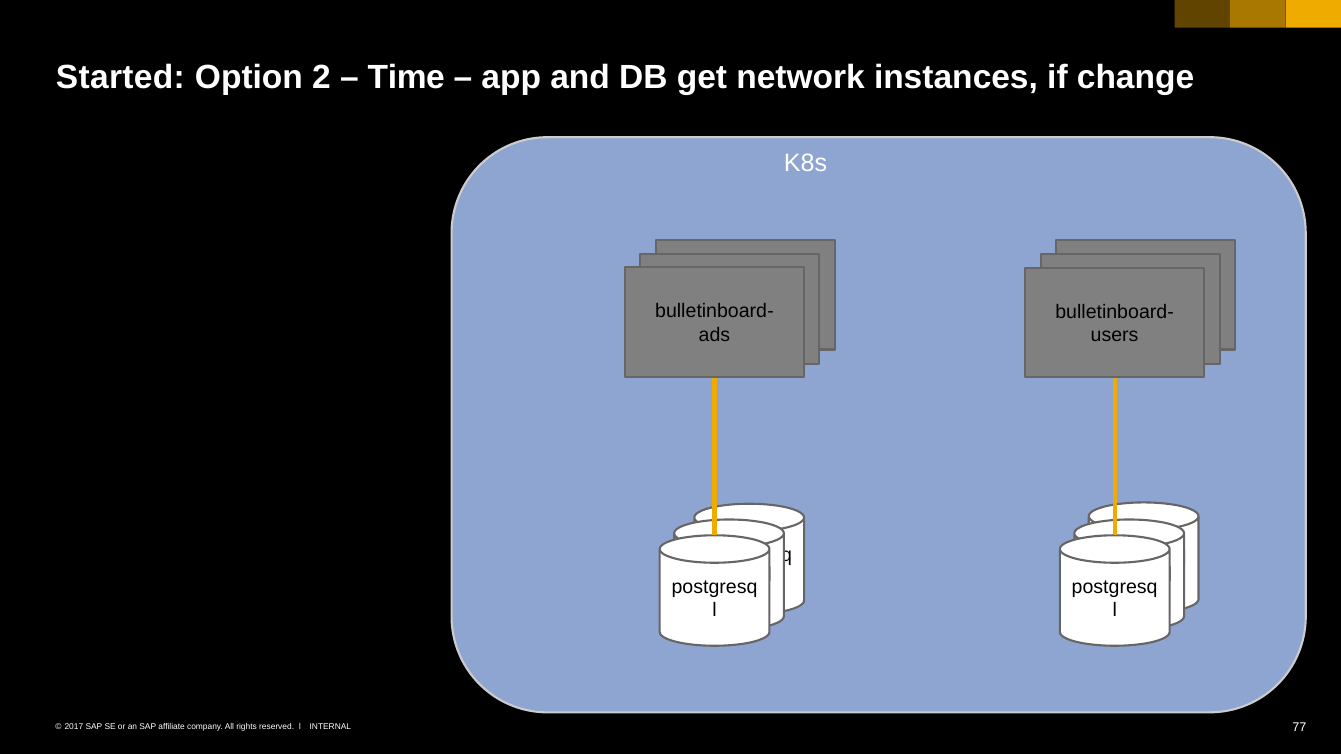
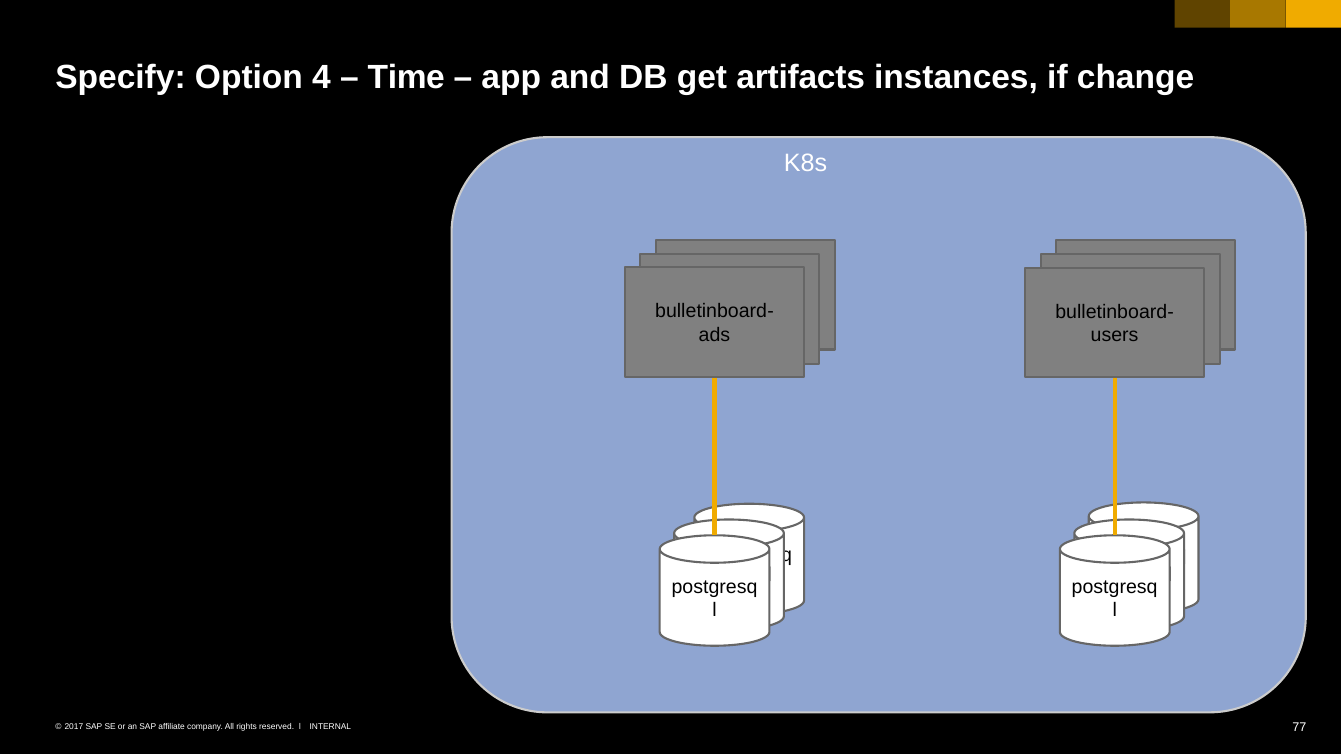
Started: Started -> Specify (121, 78)
2: 2 -> 4 (322, 78)
network: network -> artifacts (801, 78)
